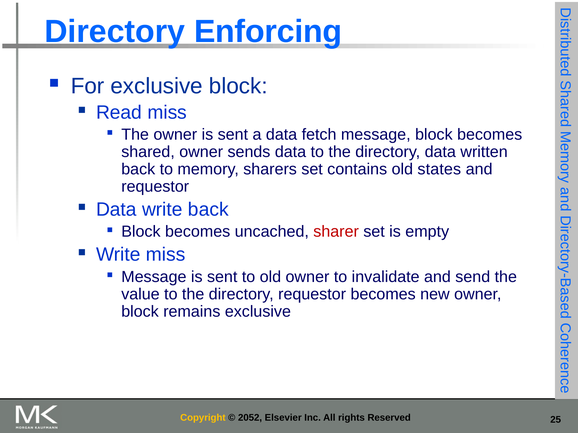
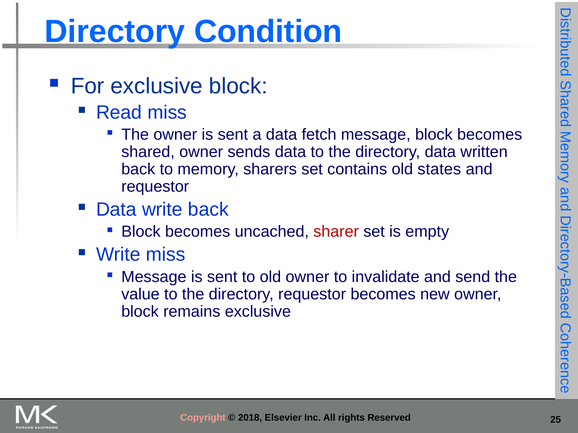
Enforcing: Enforcing -> Condition (268, 32)
Copyright colour: yellow -> pink (203, 418)
2052: 2052 -> 2018 (250, 418)
